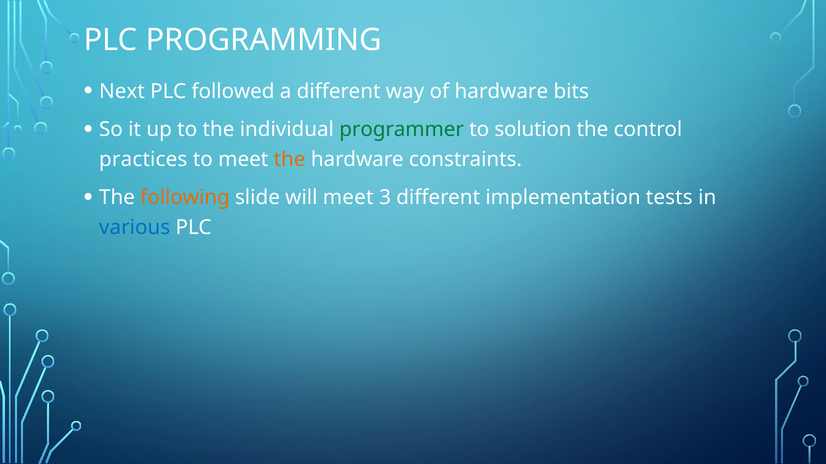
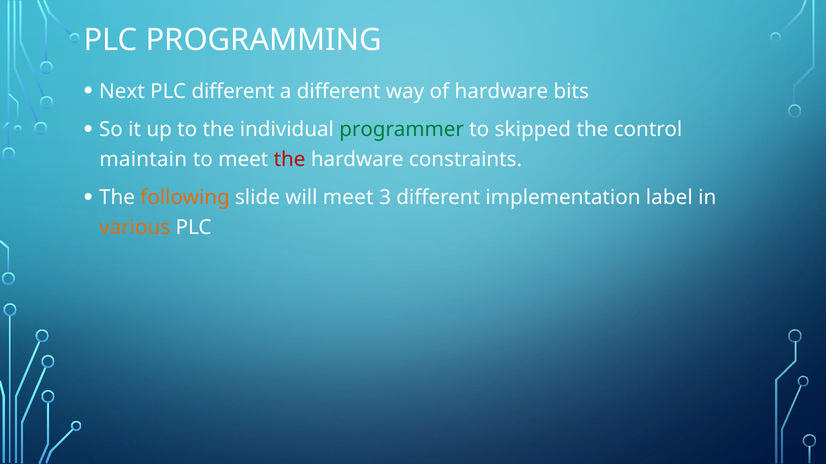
PLC followed: followed -> different (233, 91)
solution: solution -> skipped (533, 130)
practices: practices -> maintain (143, 159)
the colour: orange -> red (290, 159)
tests: tests -> label (669, 198)
various colour: blue -> orange (135, 228)
